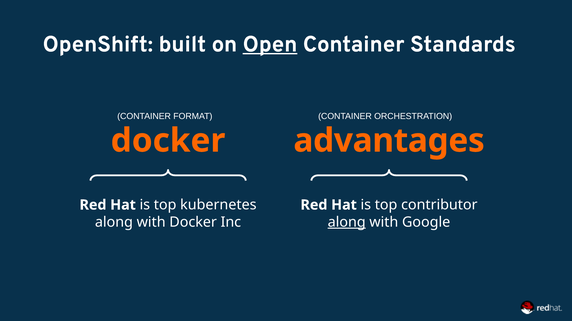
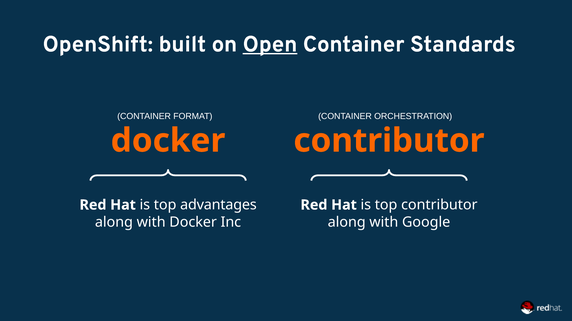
docker advantages: advantages -> contributor (389, 141)
kubernetes: kubernetes -> advantages (218, 205)
along underline: present -> none (347, 223)
